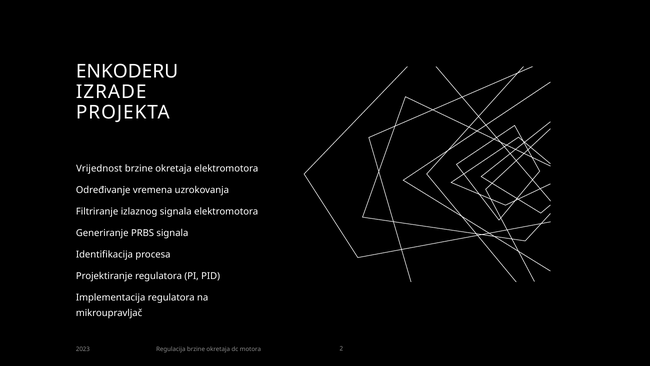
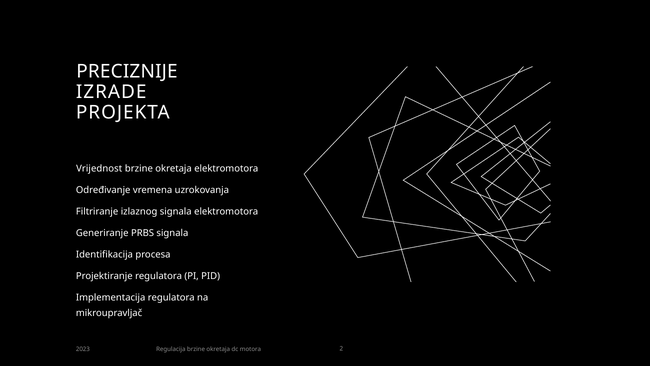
ENKODERU: ENKODERU -> PRECIZNIJE (127, 71)
